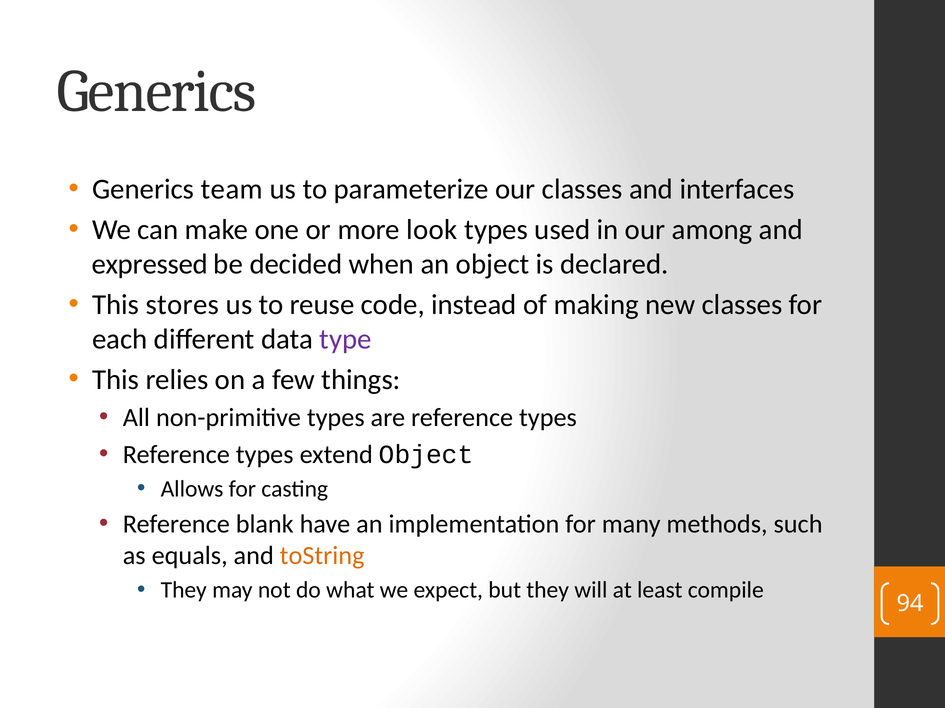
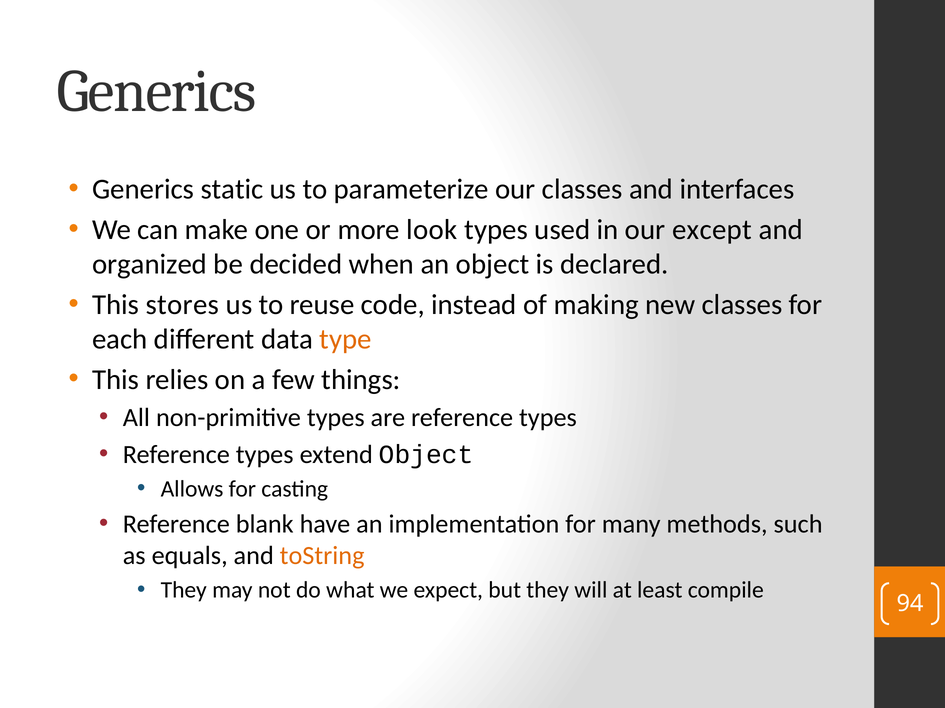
team: team -> static (232, 189)
among: among -> except (712, 230)
expressed: expressed -> organized (150, 264)
type colour: purple -> orange (346, 340)
